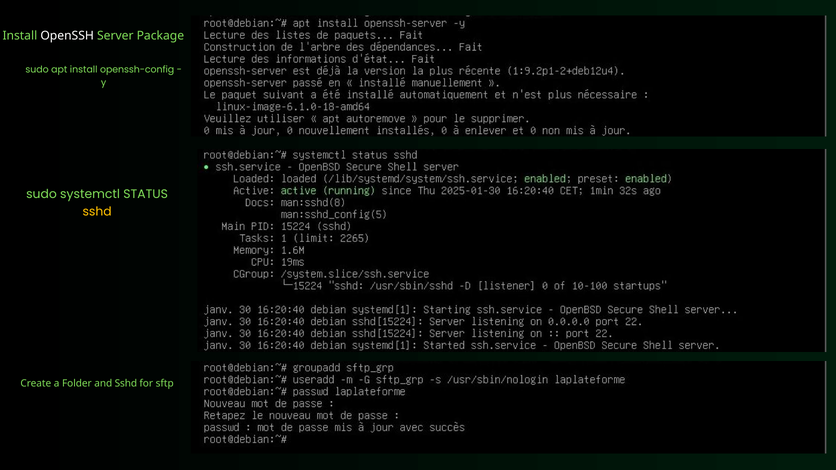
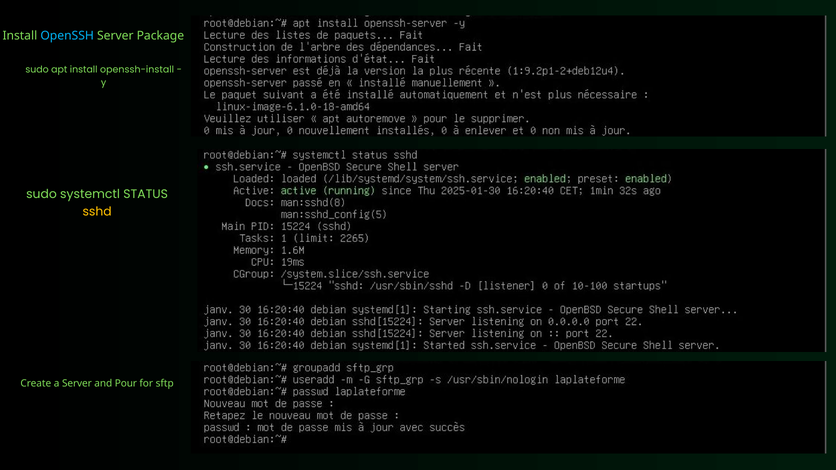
OpenSSH colour: white -> light blue (67, 36)
openssh-config: openssh-config -> openssh-install (137, 70)
a Folder: Folder -> Server (77, 384)
and Sshd: Sshd -> Pour (126, 384)
